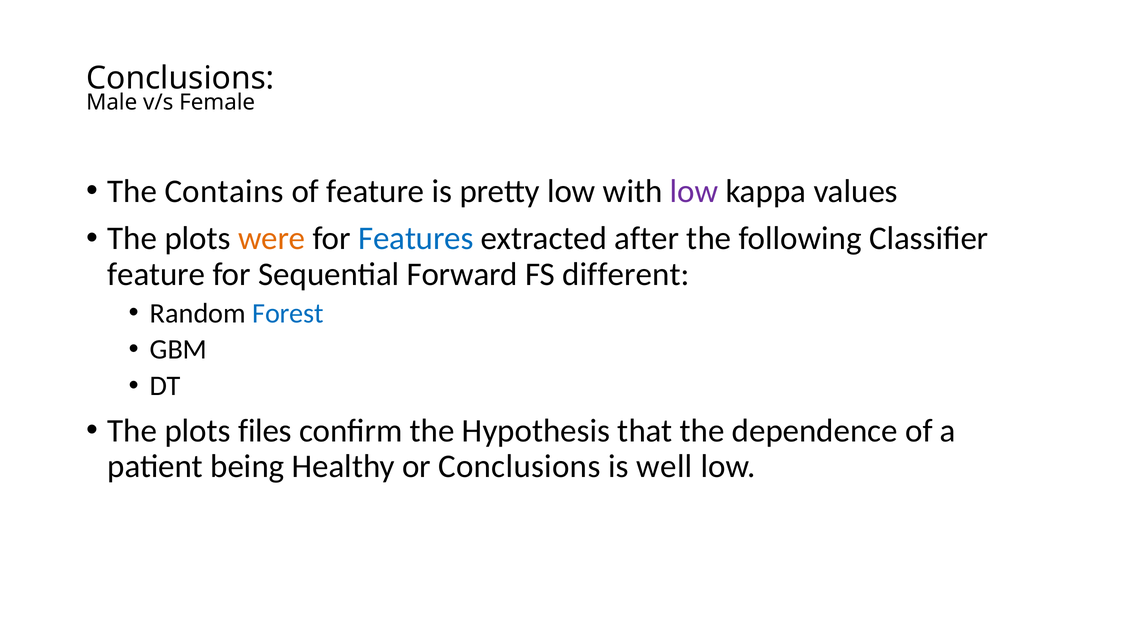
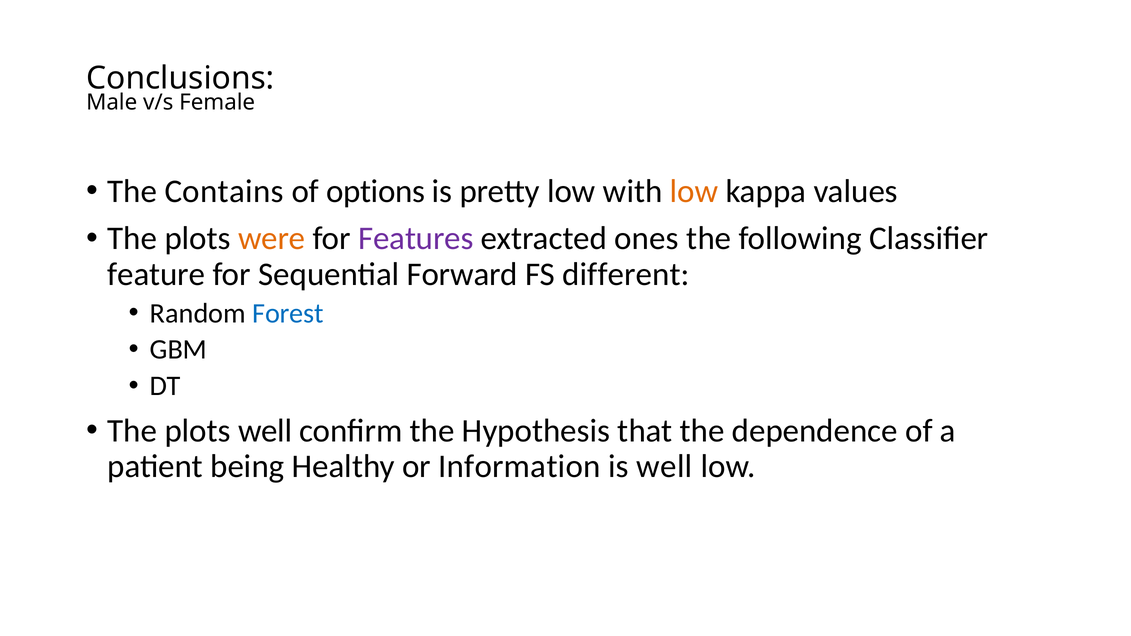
of feature: feature -> options (375, 191)
low colour: purple -> orange (694, 191)
Features colour: blue -> purple (416, 239)
after: after -> ones (647, 239)
plots files: files -> well (265, 431)
or Conclusions: Conclusions -> Information (519, 467)
